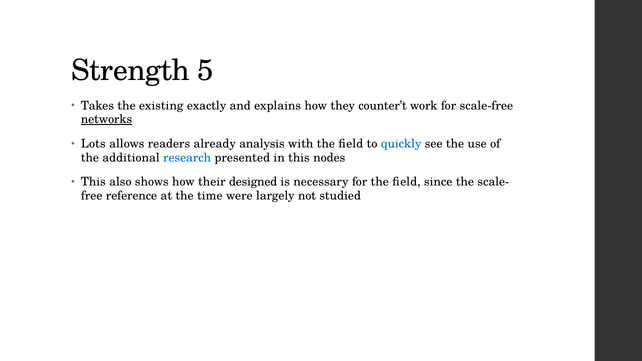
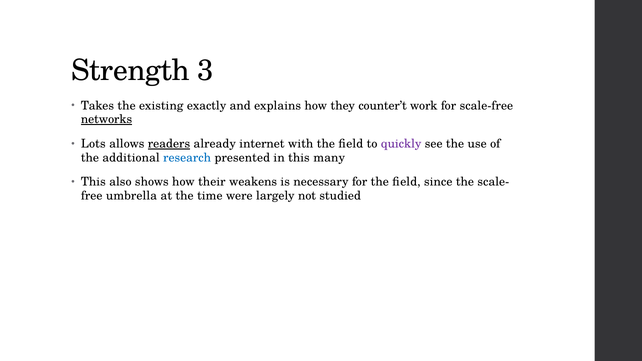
5: 5 -> 3 (205, 71)
readers underline: none -> present (169, 144)
analysis: analysis -> internet (262, 144)
quickly colour: blue -> purple (401, 144)
nodes: nodes -> many (329, 158)
designed: designed -> weakens (253, 182)
reference: reference -> umbrella (131, 196)
